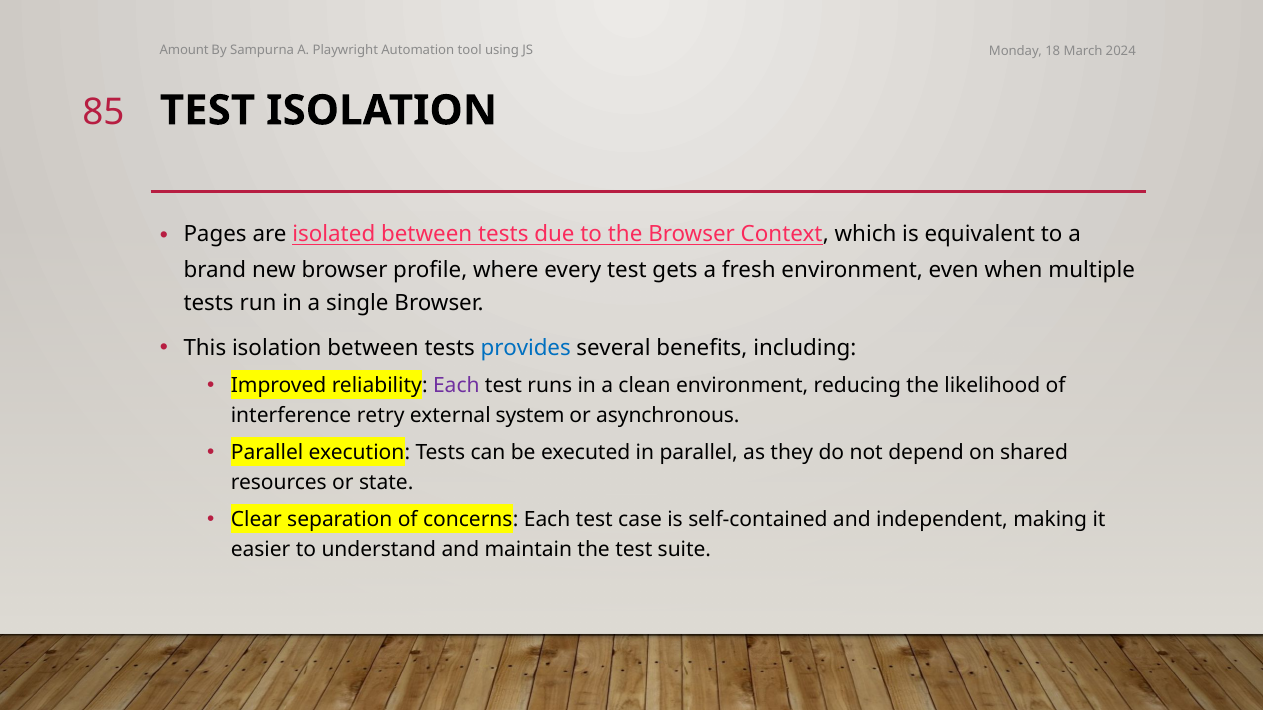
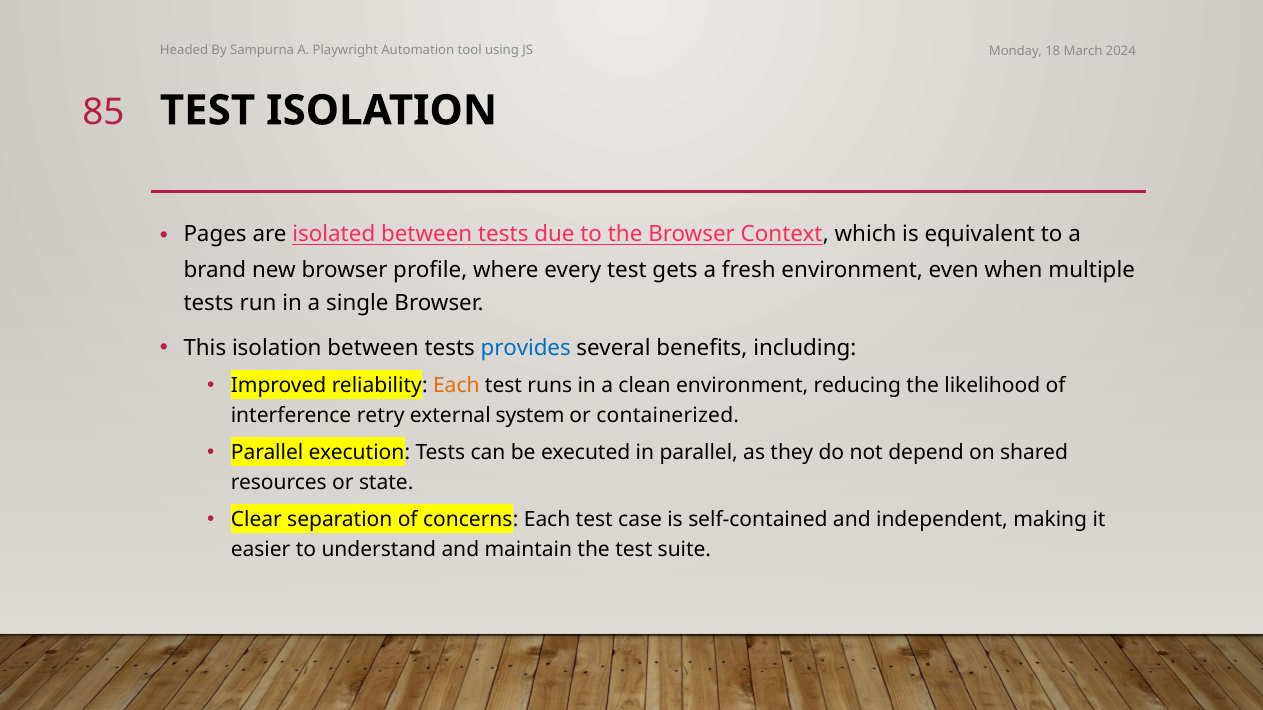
Amount: Amount -> Headed (184, 50)
Each colour: purple -> orange (456, 386)
asynchronous: asynchronous -> containerized (668, 416)
